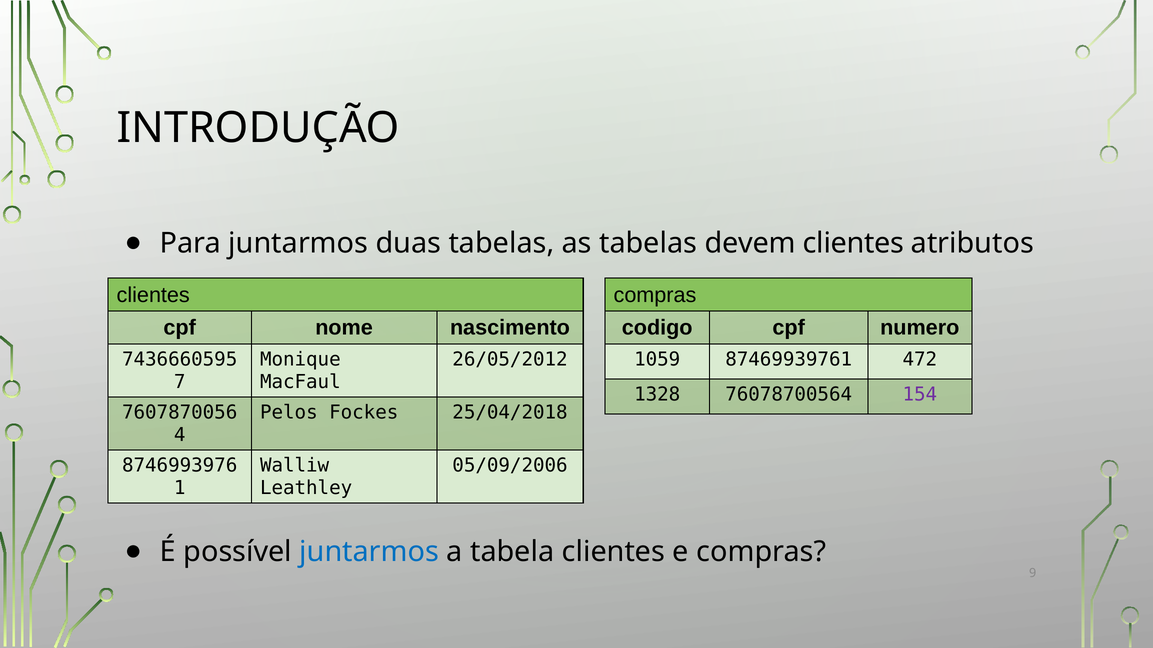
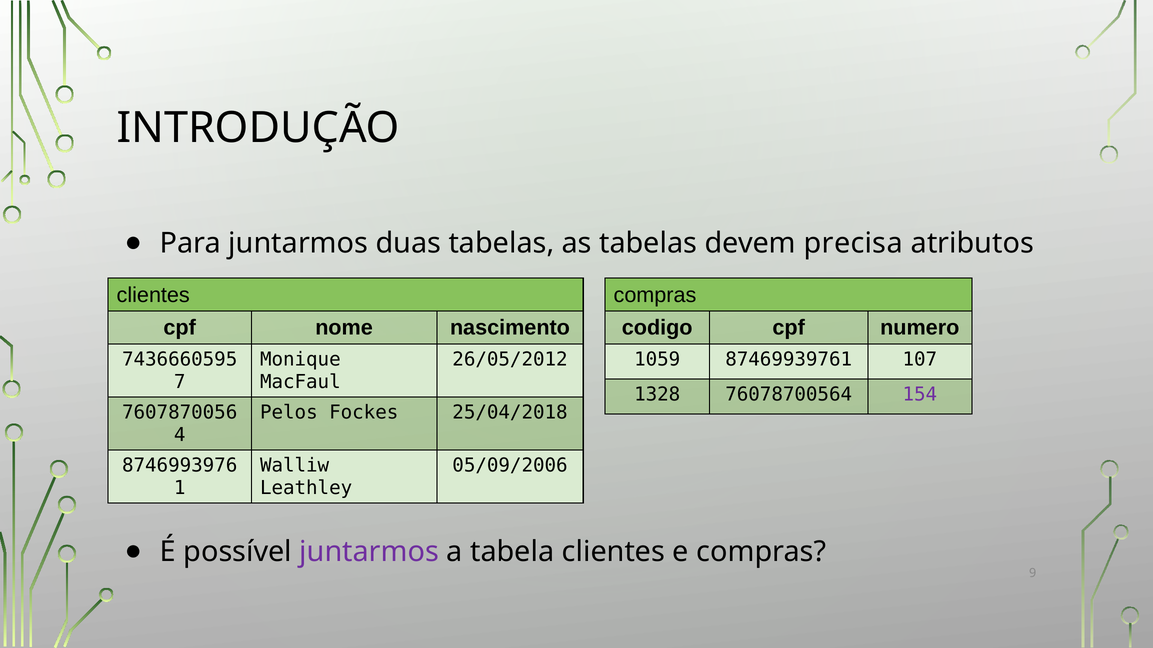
devem clientes: clientes -> precisa (853, 243)
472: 472 -> 107 (920, 360)
juntarmos colour: blue -> purple (369, 552)
